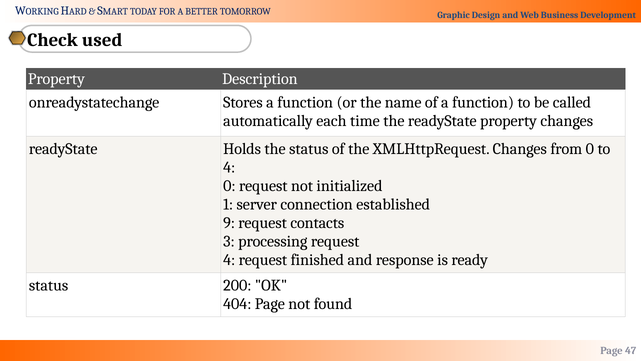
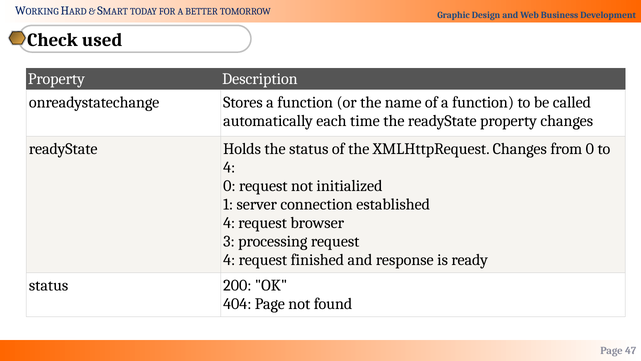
9: 9 -> 4 (229, 223)
contacts: contacts -> browser (317, 223)
